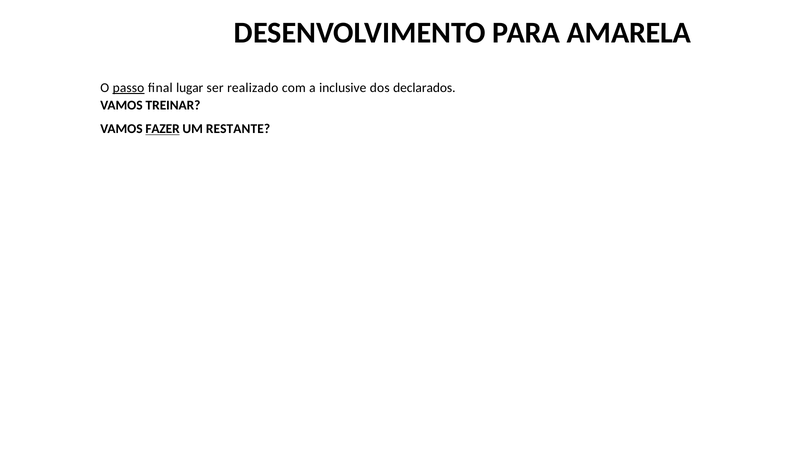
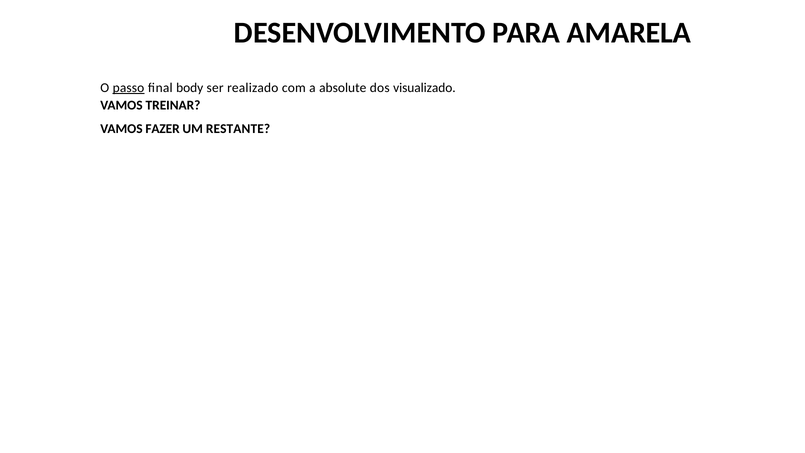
lugar: lugar -> body (190, 88)
inclusive: inclusive -> absolute (343, 88)
declarados: declarados -> visualizado (424, 88)
FAZER underline: present -> none (163, 129)
